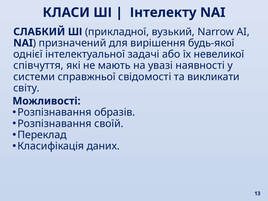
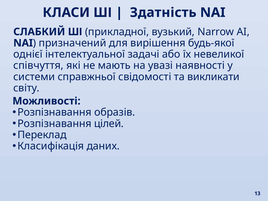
Інтелекту: Інтелекту -> Здатність (163, 13)
своїй: своїй -> цілей (109, 124)
